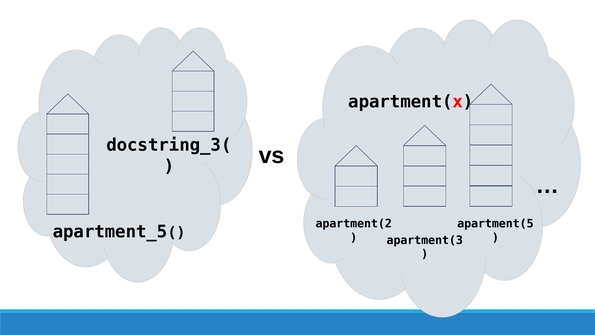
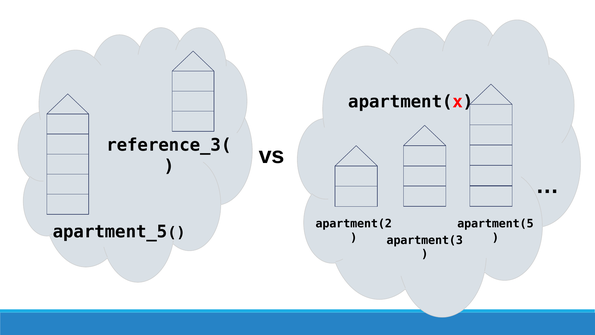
docstring_3(: docstring_3( -> reference_3( (169, 145)
